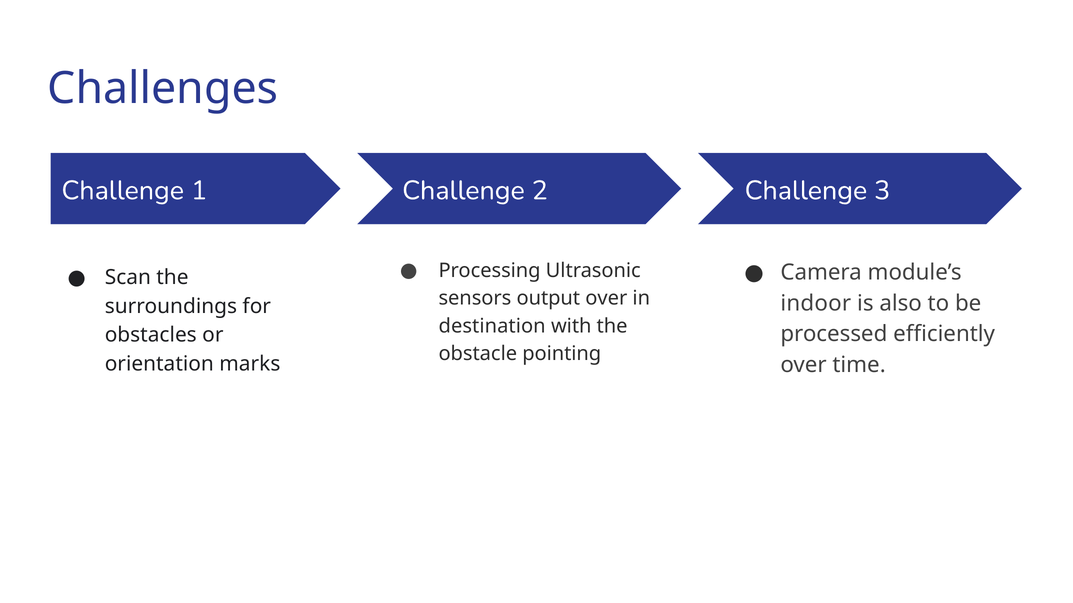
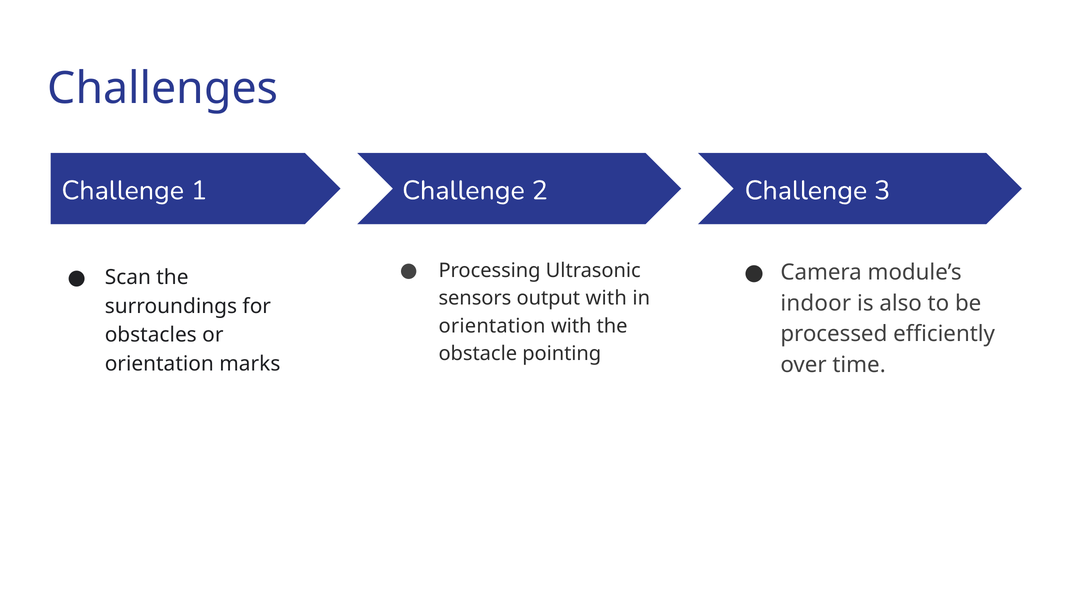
output over: over -> with (606, 298)
destination: destination -> orientation (492, 326)
